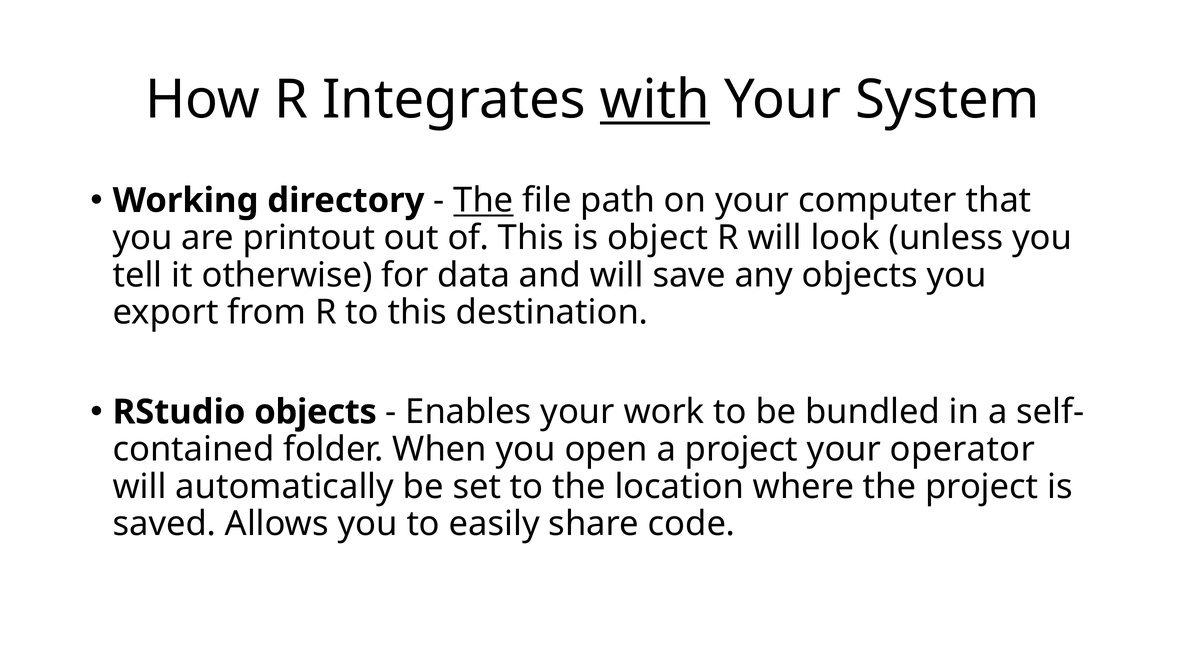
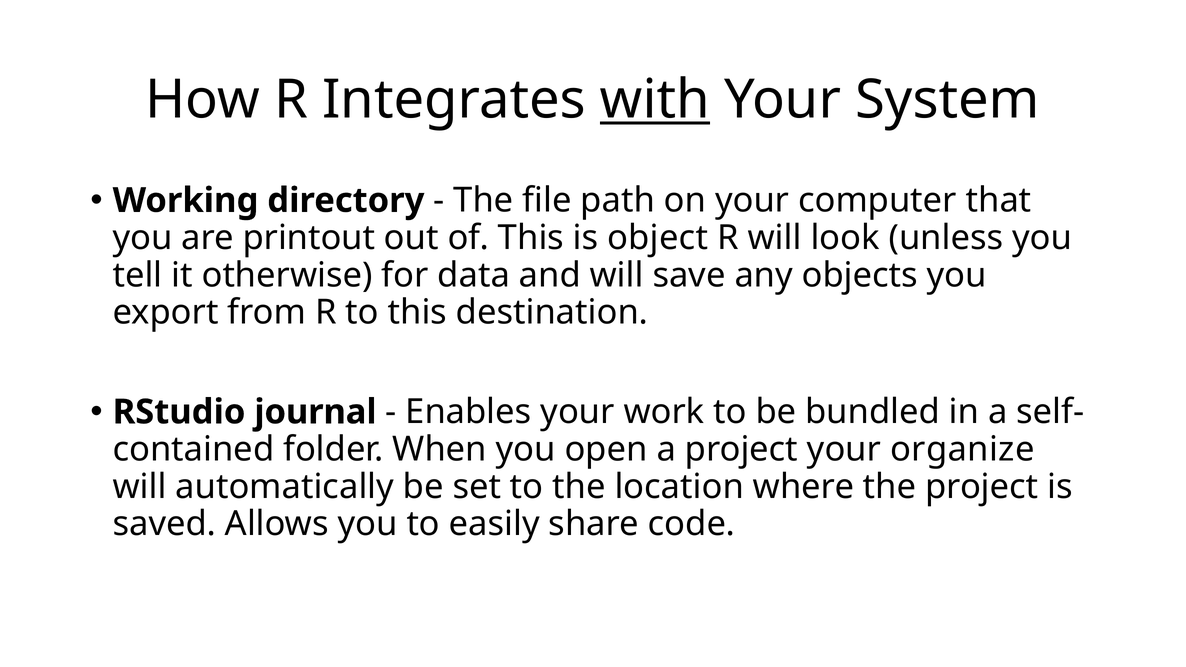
The underline: present -> none (483, 201)
RStudio objects: objects -> journal (315, 412)
operator: operator -> organize (962, 449)
